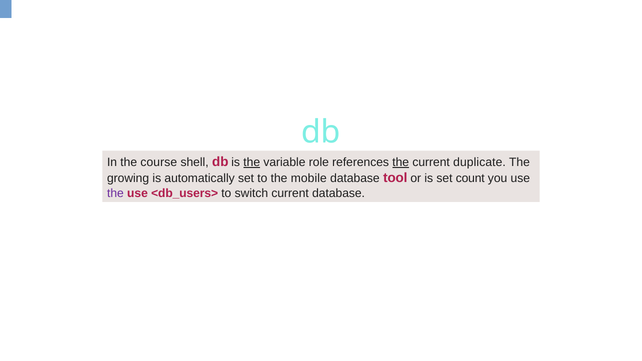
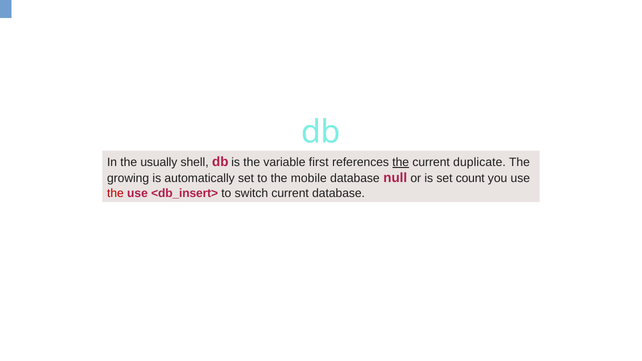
course: course -> usually (159, 162)
the underline: present -> none (252, 162)
role: role -> first (319, 162)
tool: tool -> null (395, 178)
the colour: purple -> red (115, 193)
<db_users>: <db_users> -> <db_insert> (185, 193)
